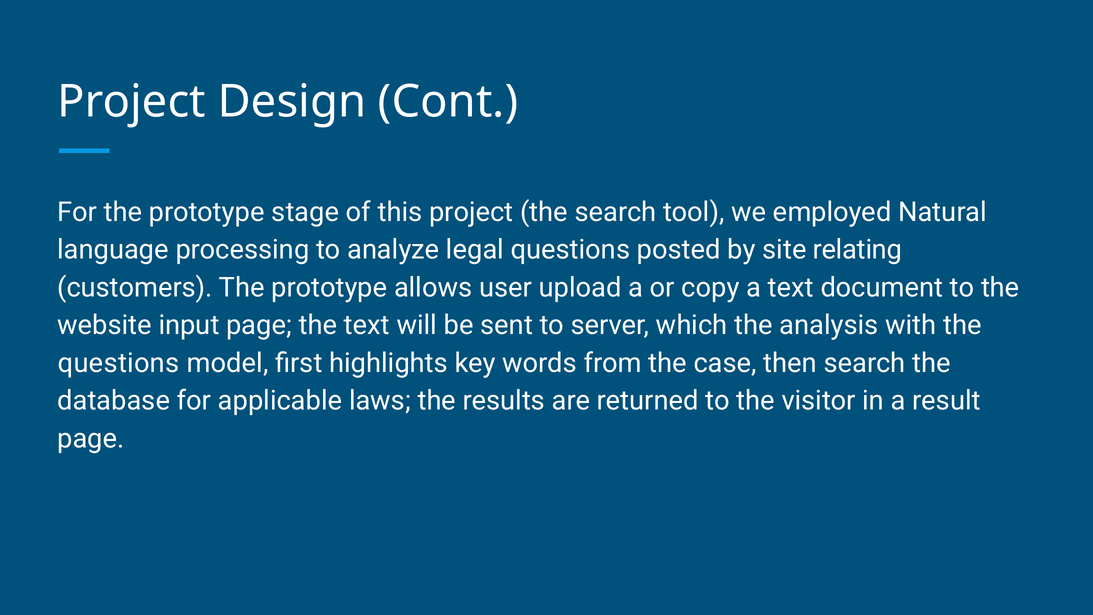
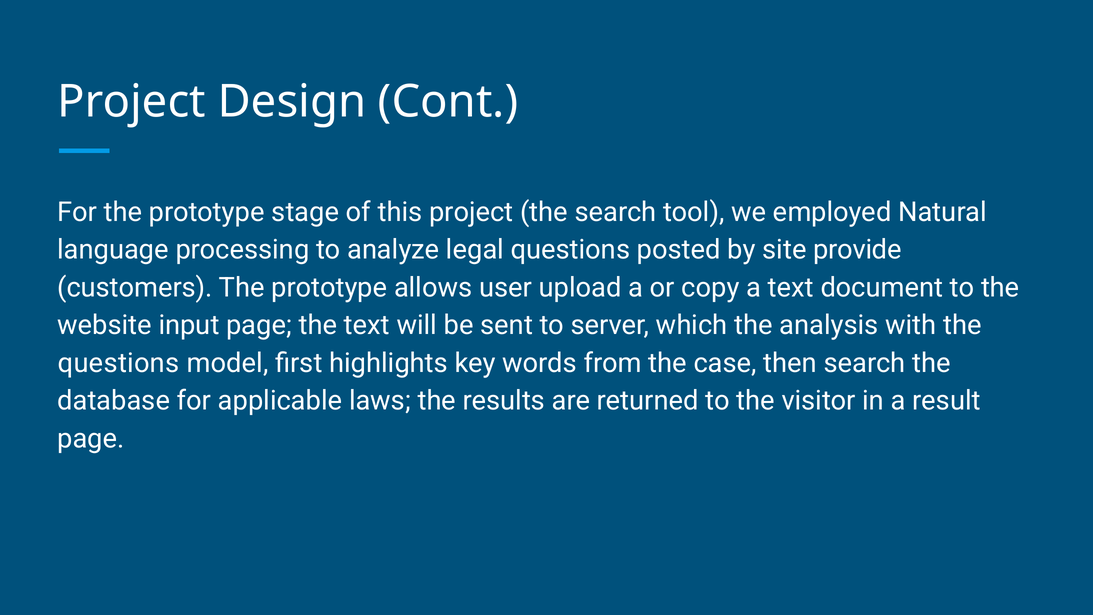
relating: relating -> provide (857, 250)
